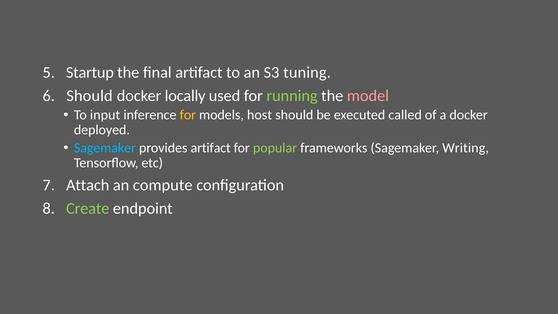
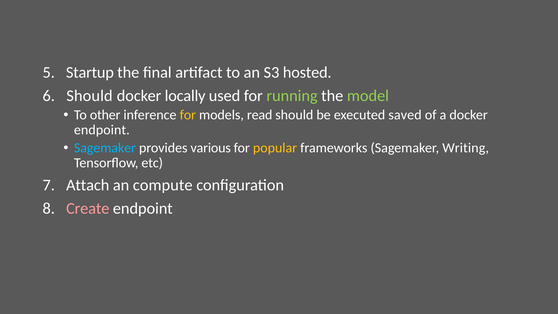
tuning: tuning -> hosted (307, 72)
model colour: pink -> light green (368, 96)
input: input -> other (105, 115)
host: host -> read (260, 115)
called: called -> saved (405, 115)
deployed: deployed -> endpoint (102, 130)
provides artifact: artifact -> various (211, 148)
popular colour: light green -> yellow (275, 148)
Create colour: light green -> pink (88, 209)
